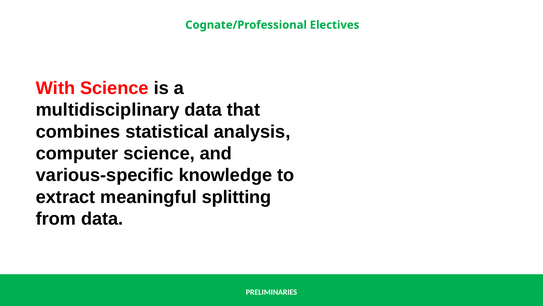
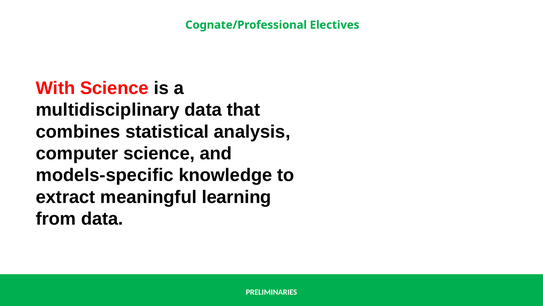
various-specific: various-specific -> models-specific (105, 175)
splitting: splitting -> learning (237, 197)
